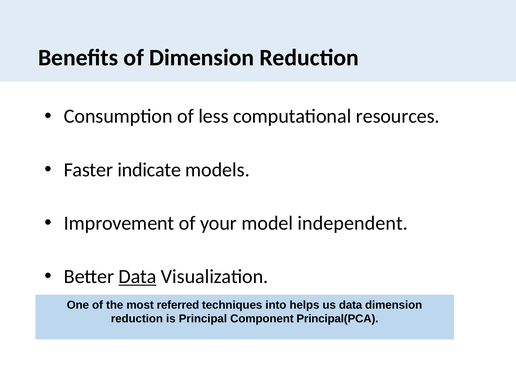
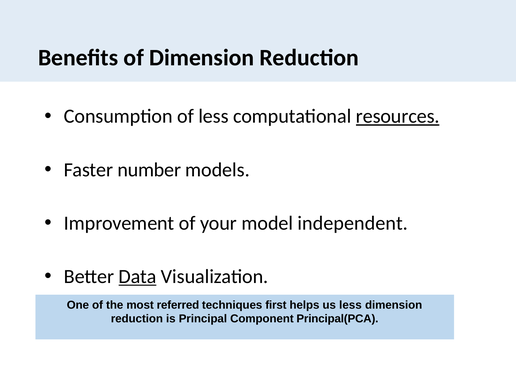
resources underline: none -> present (398, 116)
indicate: indicate -> number (149, 170)
into: into -> first (276, 305)
us data: data -> less (350, 305)
